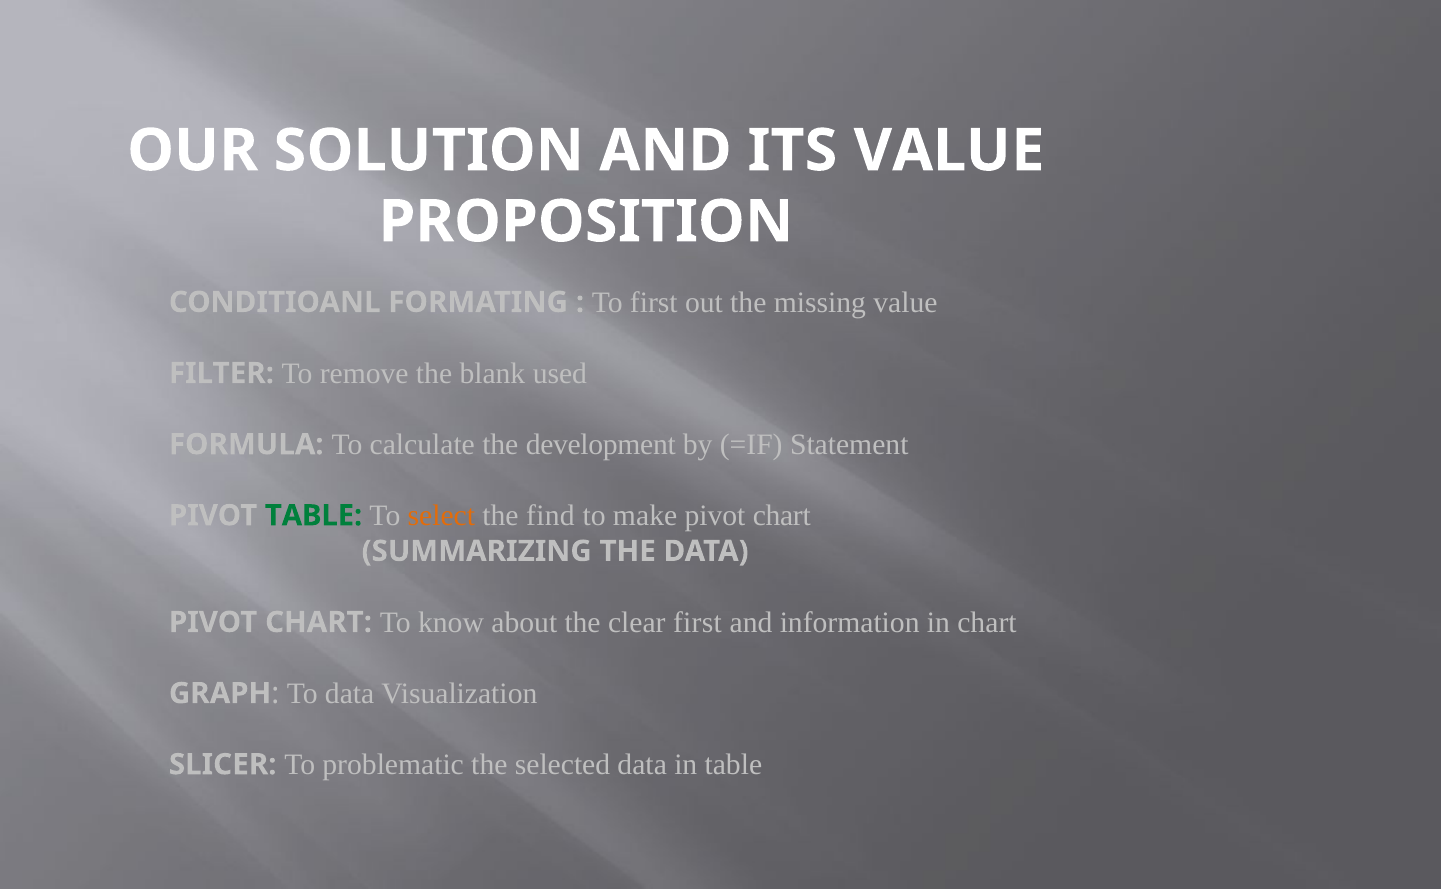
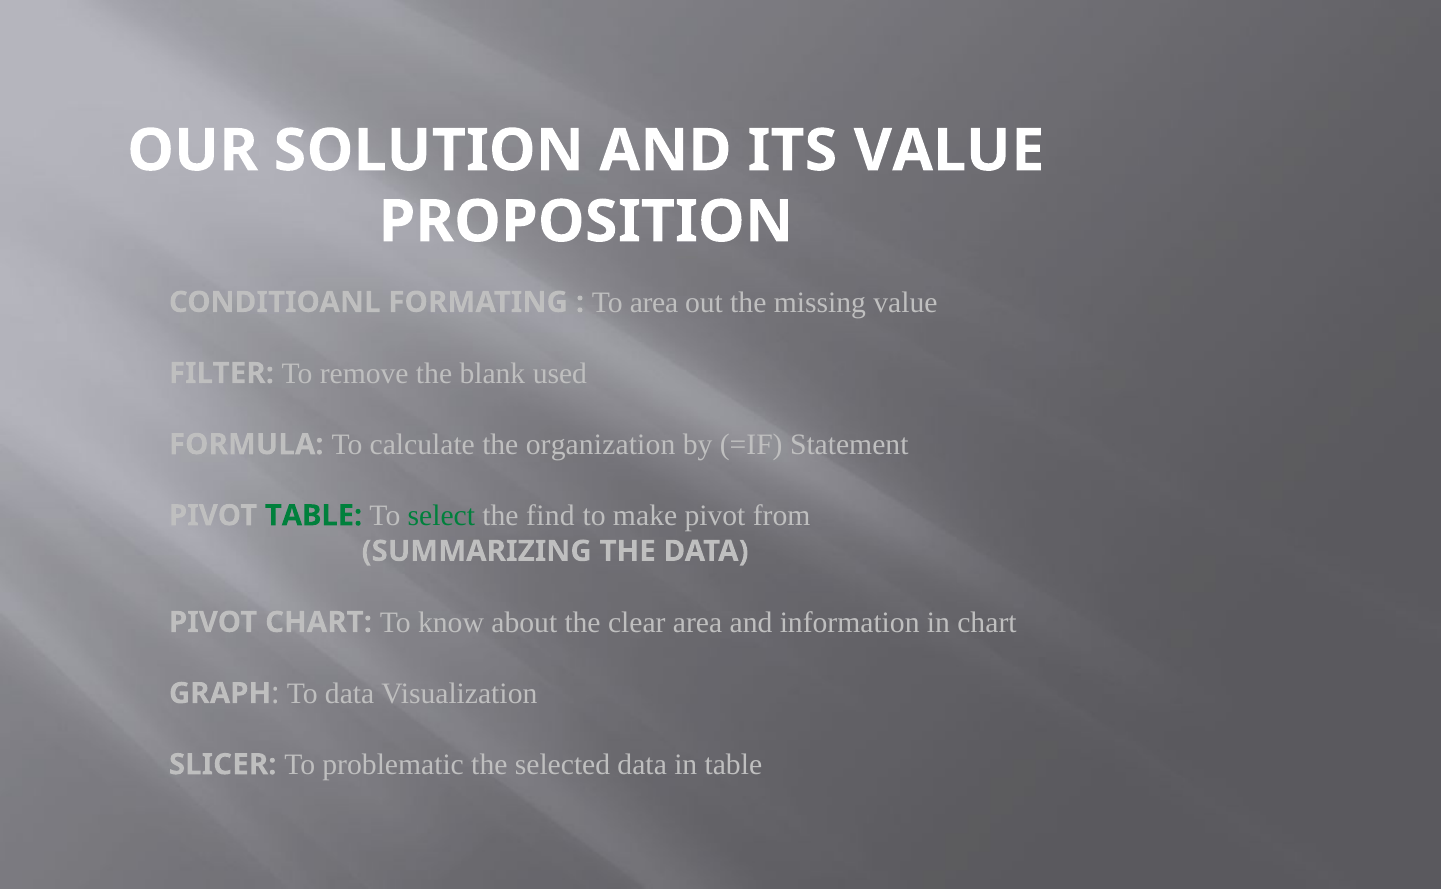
To first: first -> area (654, 302)
development: development -> organization (601, 445)
select colour: orange -> green (441, 516)
make pivot chart: chart -> from (782, 516)
clear first: first -> area (698, 623)
